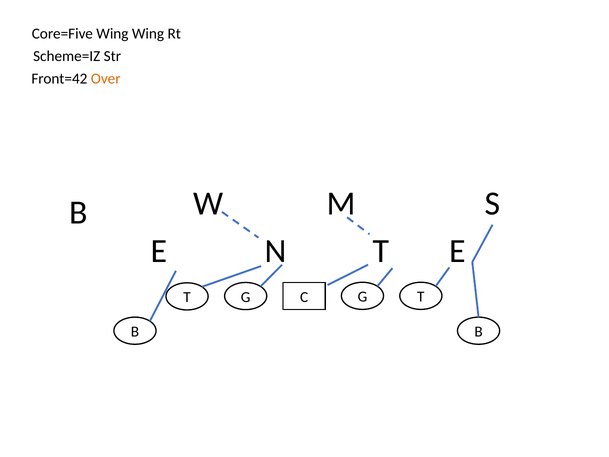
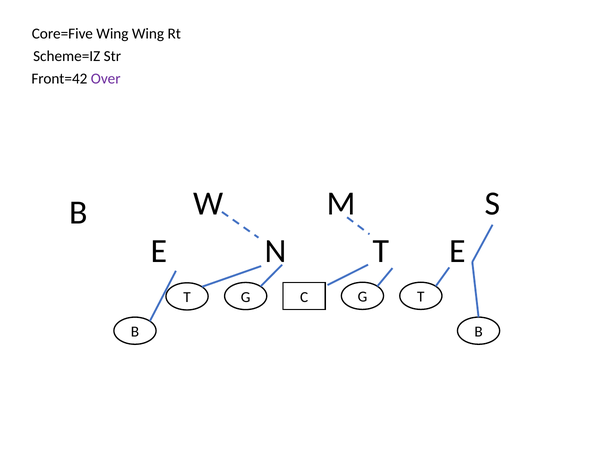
Over colour: orange -> purple (106, 78)
